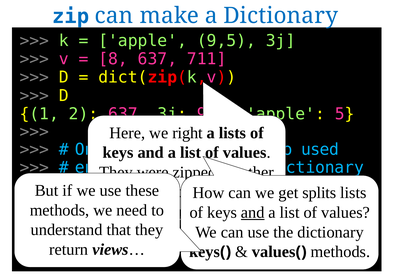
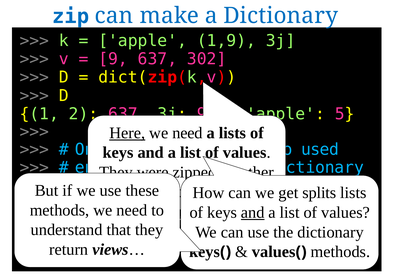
9,5: 9,5 -> 1,9 (226, 41)
8: 8 -> 9 (113, 59)
711: 711 -> 302 (207, 59)
Here underline: none -> present (127, 133)
right: right -> need (187, 133)
